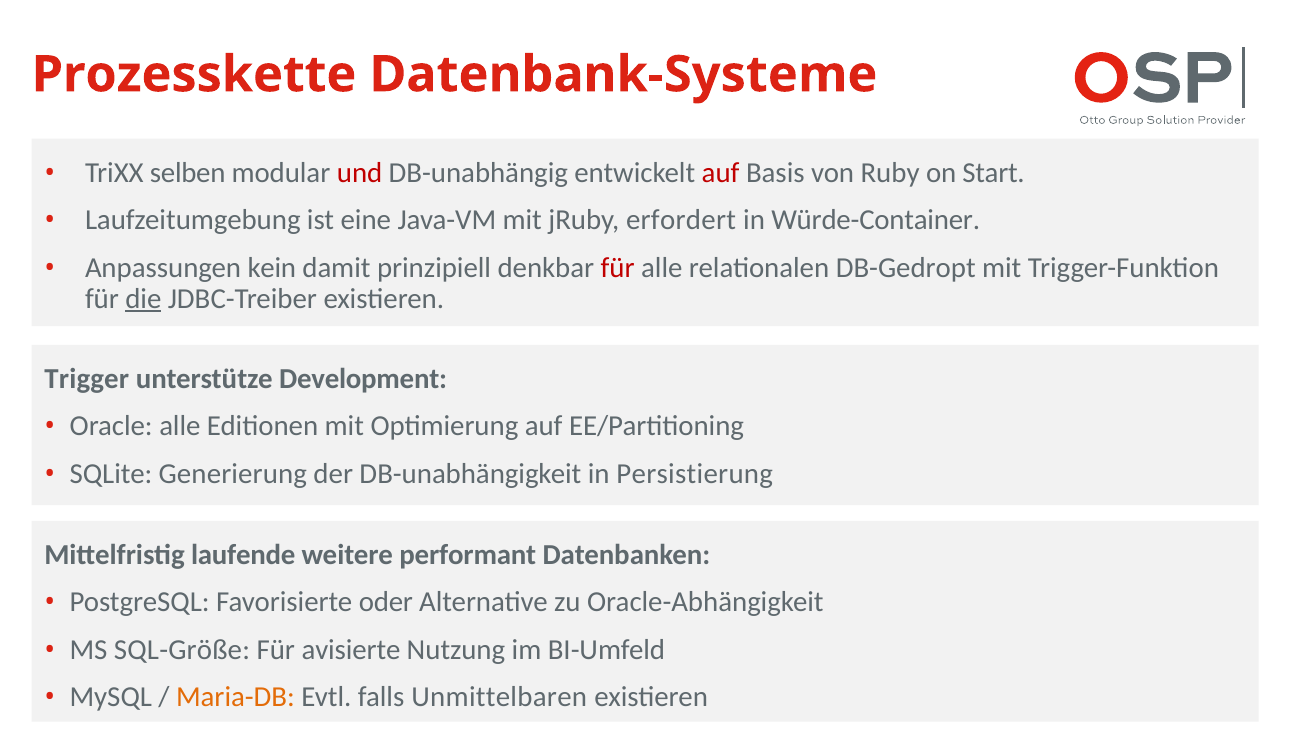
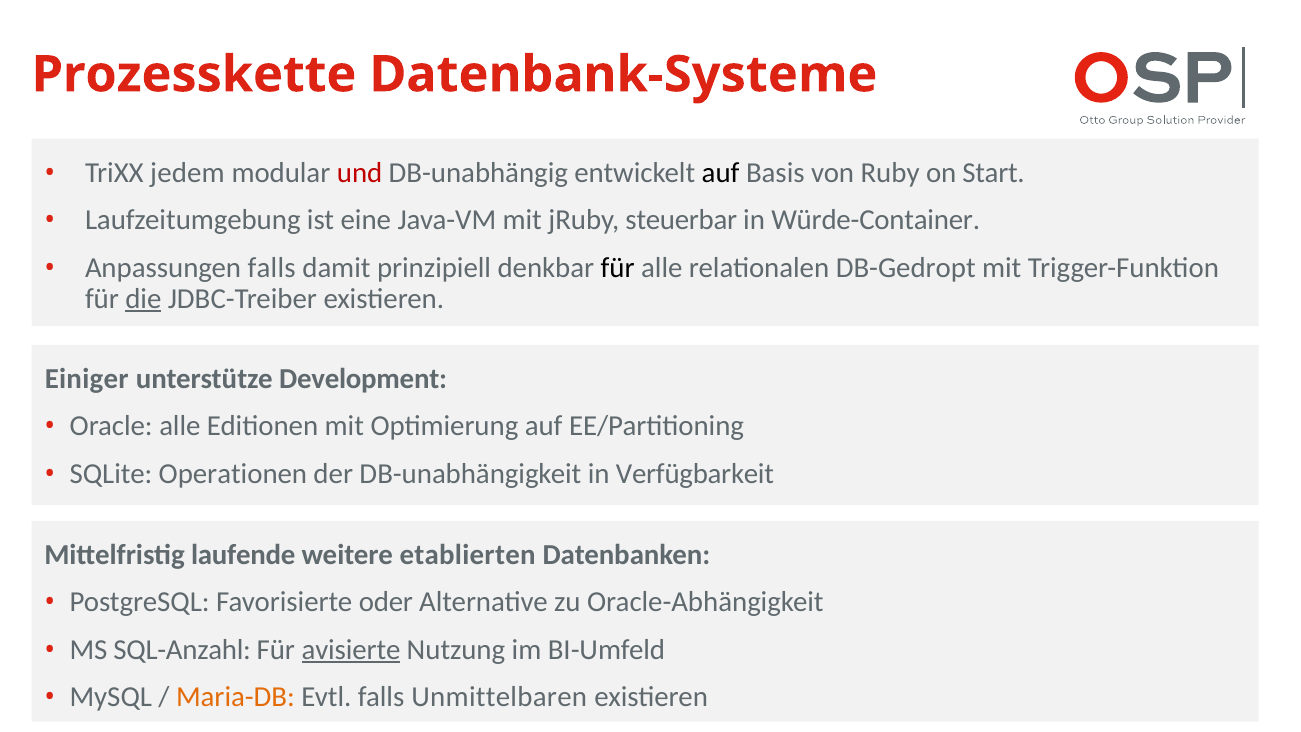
selben: selben -> jedem (187, 172)
auf colour: red -> black (721, 172)
erfordert: erfordert -> steuerbar (681, 220)
Anpassungen kein: kein -> falls (272, 267)
für colour: red -> black (618, 267)
Trigger: Trigger -> Einiger (87, 379)
Generierung: Generierung -> Operationen (233, 474)
Persistierung: Persistierung -> Verfügbarkeit (695, 474)
performant: performant -> etablierten (468, 555)
SQL-Größe: SQL-Größe -> SQL-Anzahl (182, 650)
avisierte underline: none -> present (351, 650)
